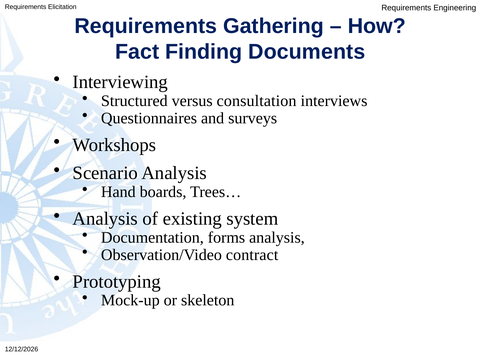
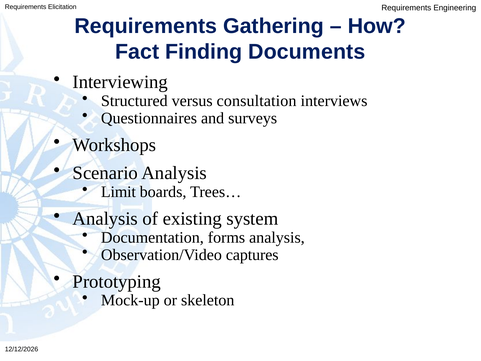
Hand: Hand -> Limit (118, 192)
contract: contract -> captures (252, 255)
